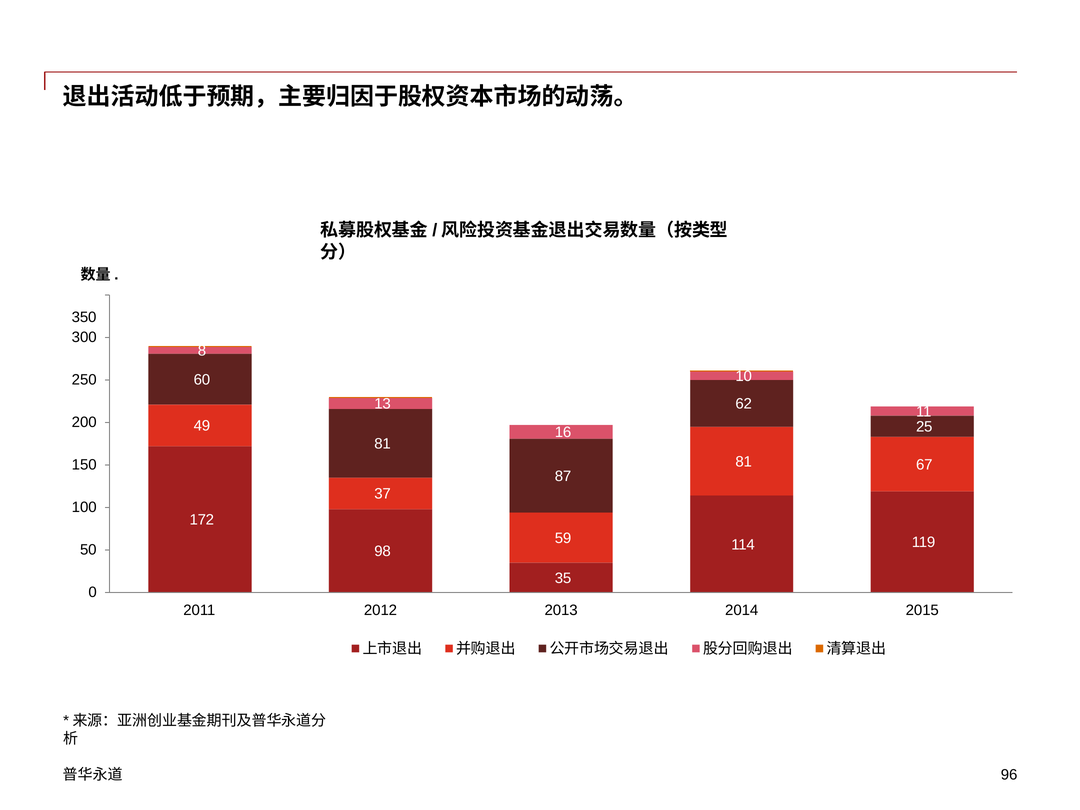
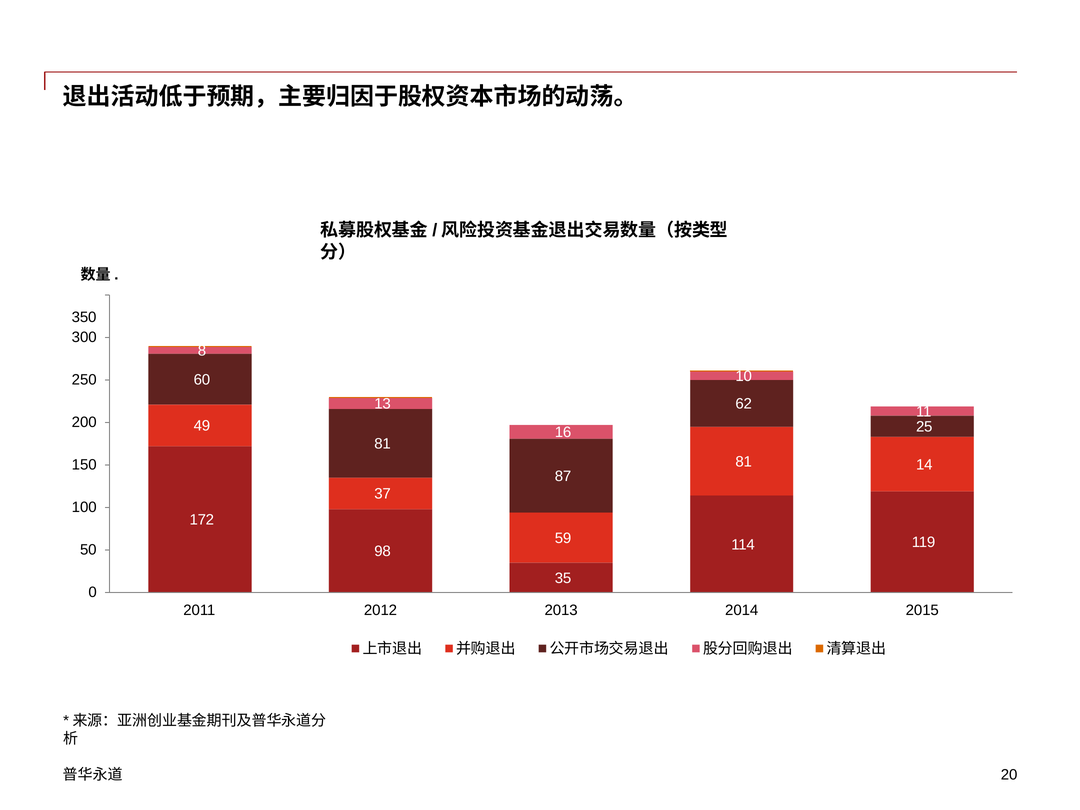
67: 67 -> 14 (924, 465)
96: 96 -> 20 (1009, 775)
